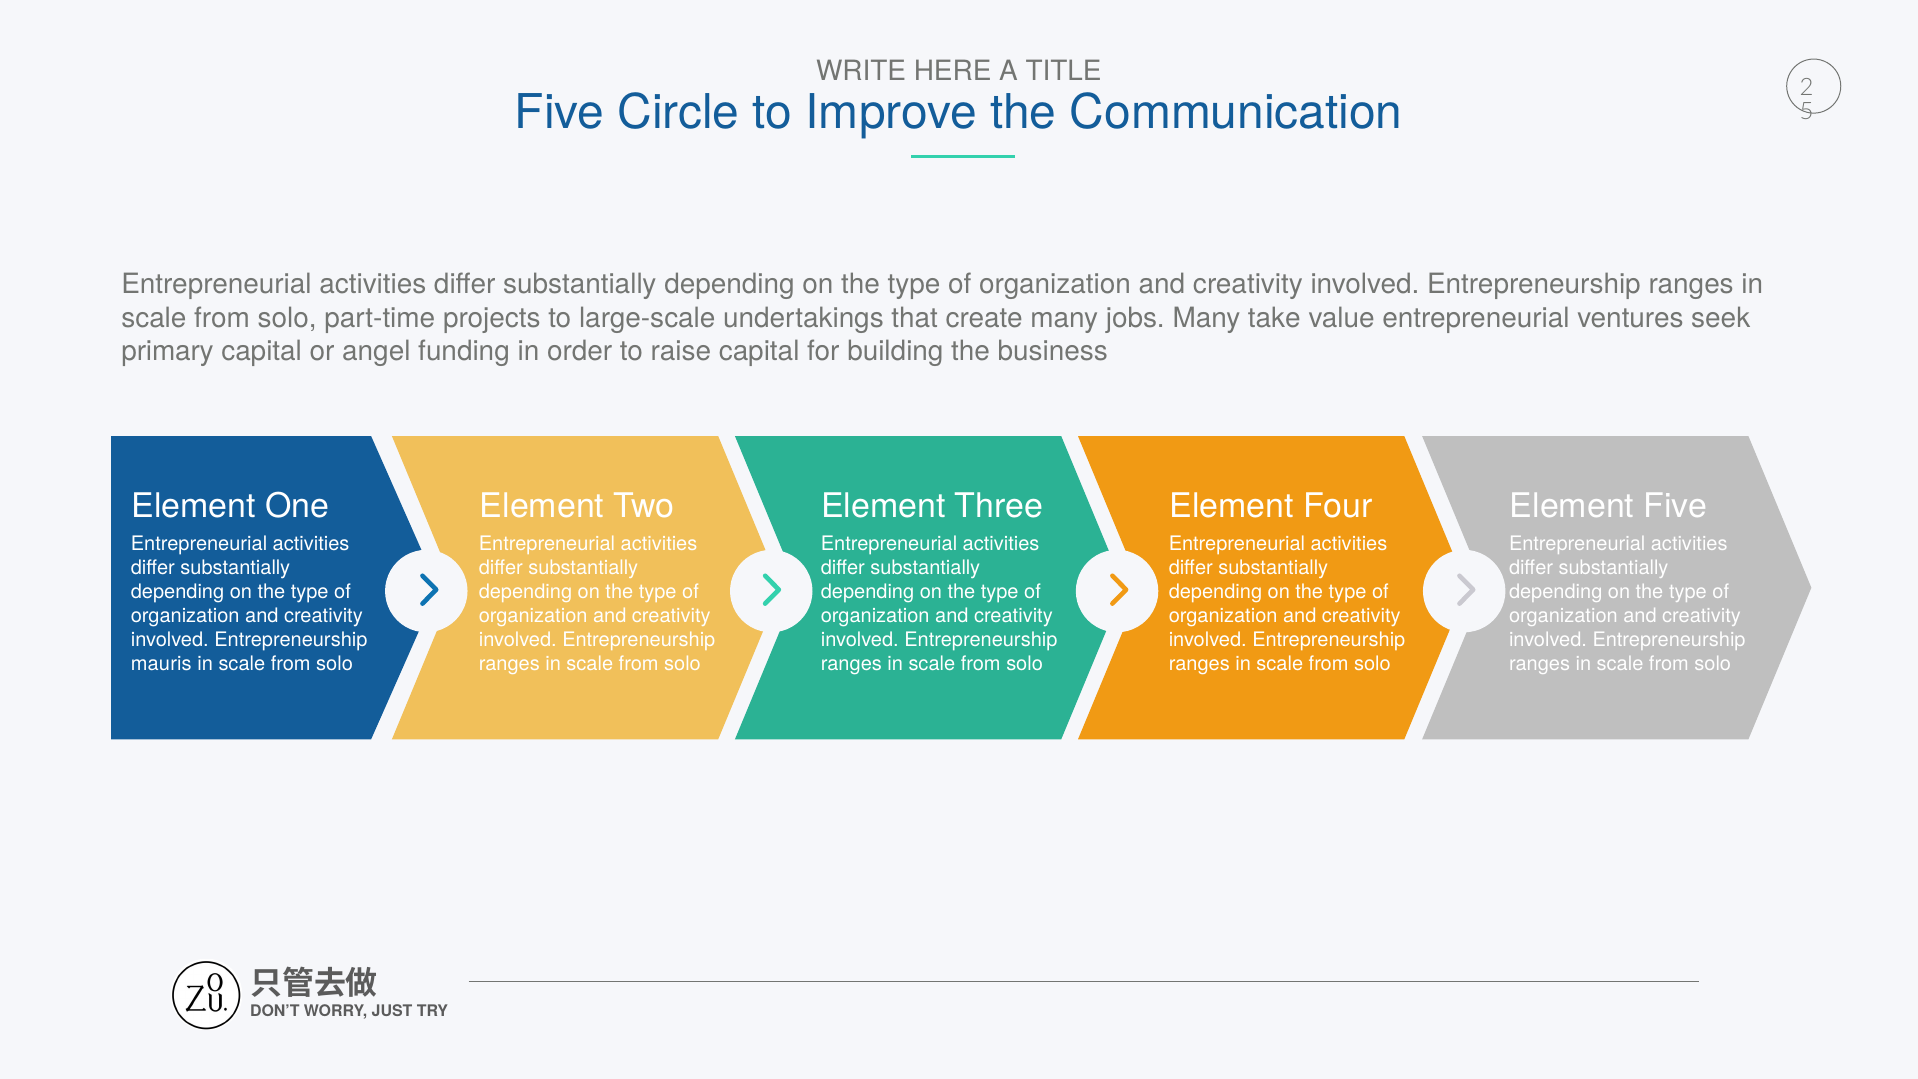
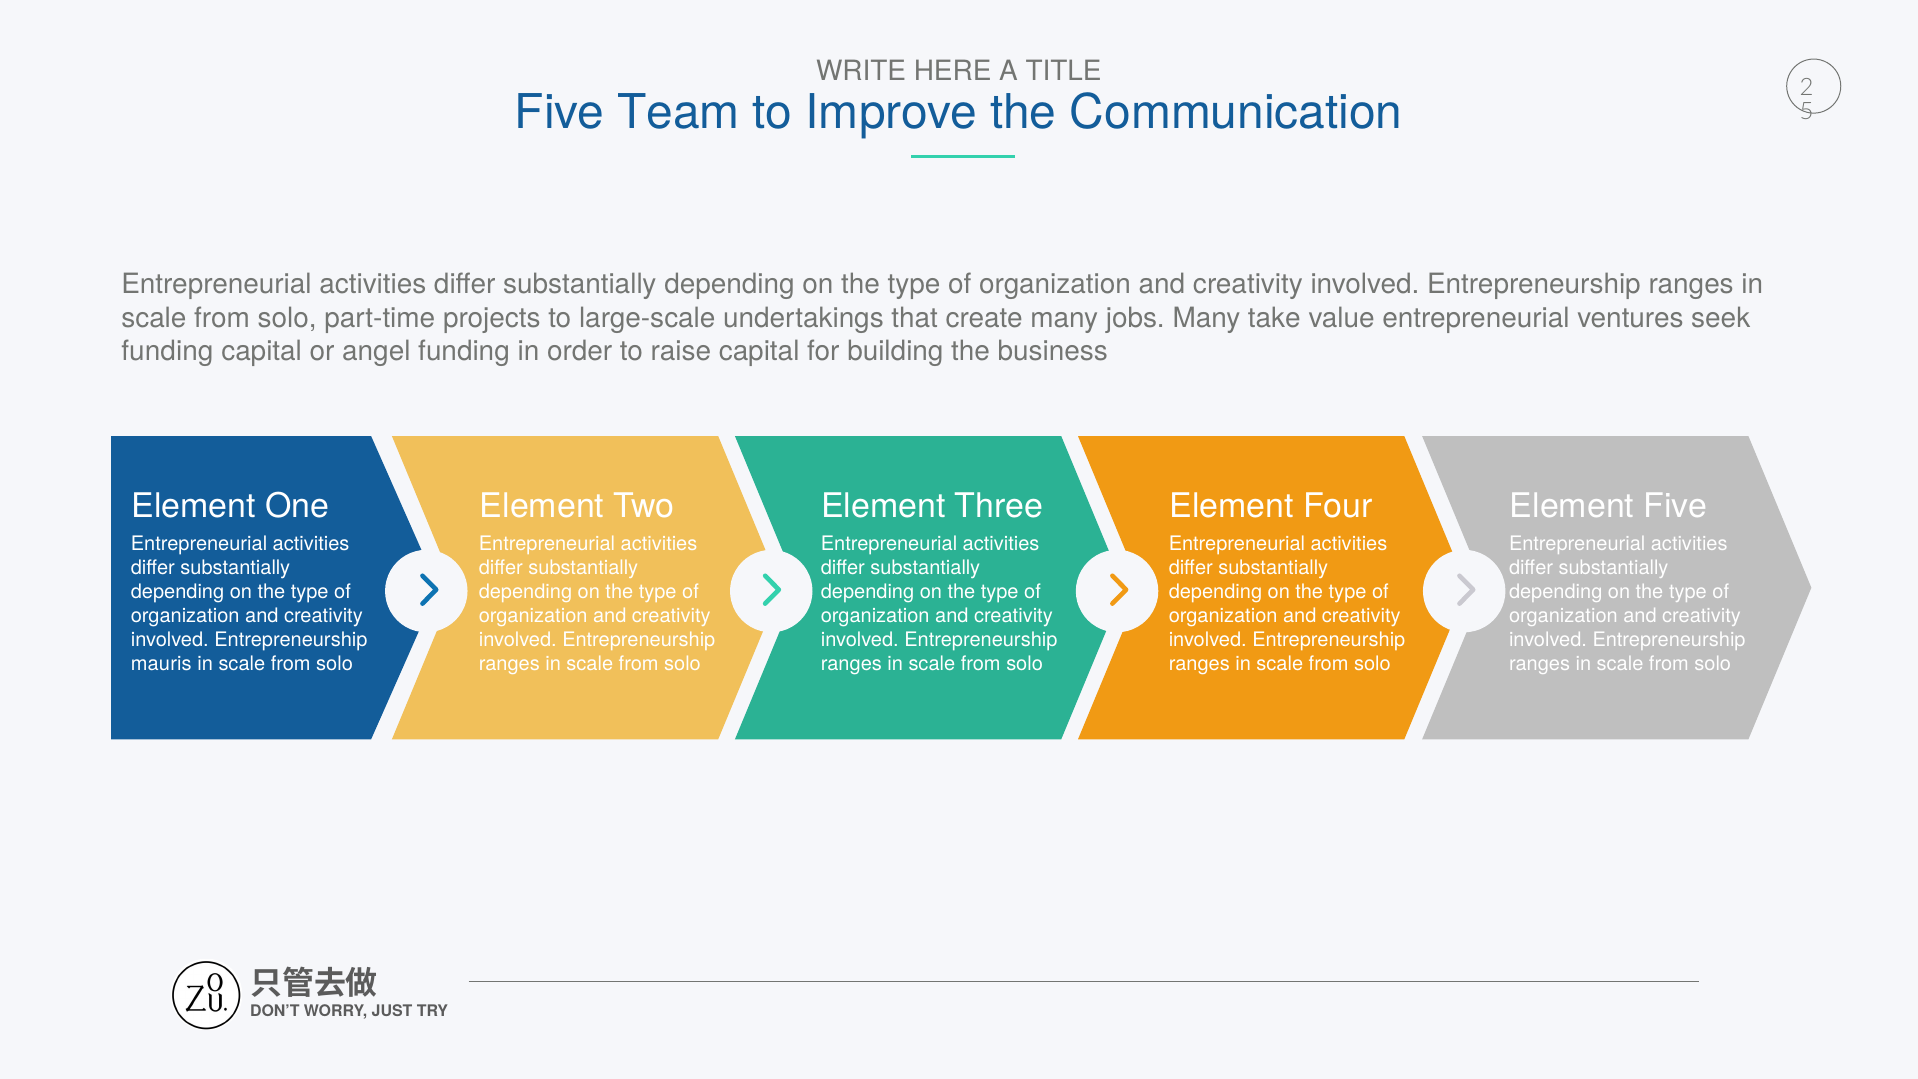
Circle: Circle -> Team (679, 112)
primary: primary -> funding (167, 352)
